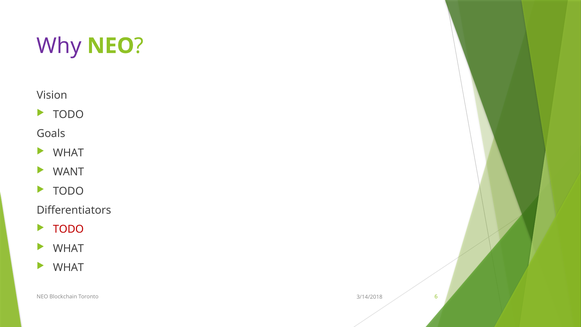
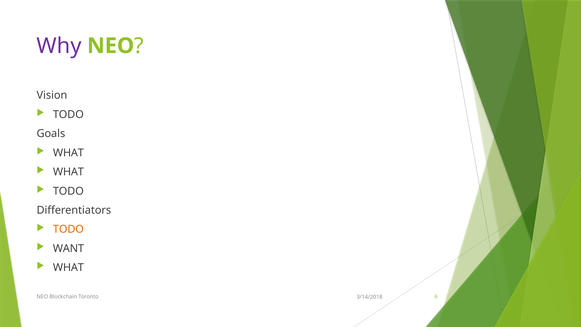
WANT: WANT -> WHAT (68, 172)
TODO colour: red -> orange (68, 229)
WHAT: WHAT -> WANT (68, 248)
